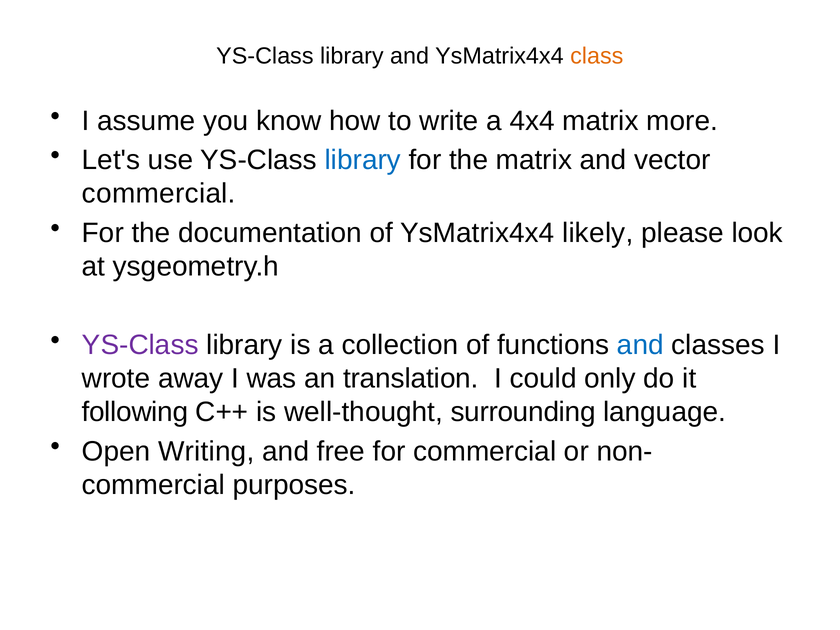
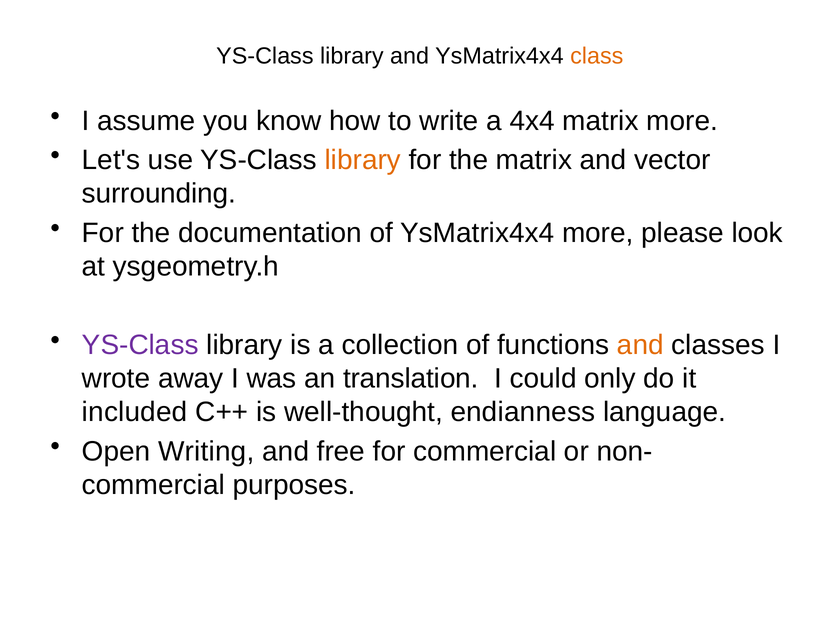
library colour: blue -> orange (363, 160)
commercial: commercial -> surrounding (159, 194)
YsMatrix4x4 likely: likely -> more (598, 233)
and colour: blue -> orange (640, 345)
following: following -> included (135, 412)
surrounding: surrounding -> endianness (523, 412)
